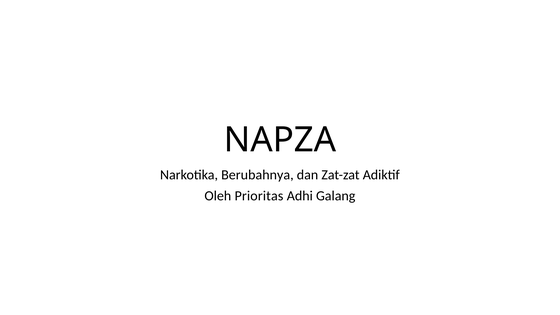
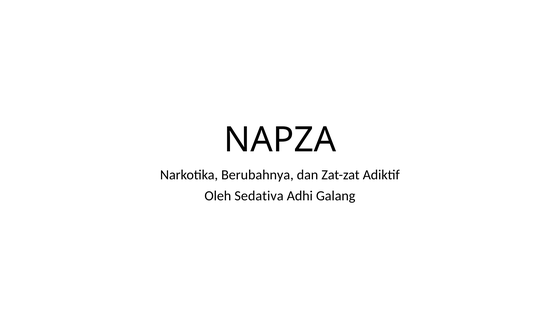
Prioritas: Prioritas -> Sedativa (259, 196)
